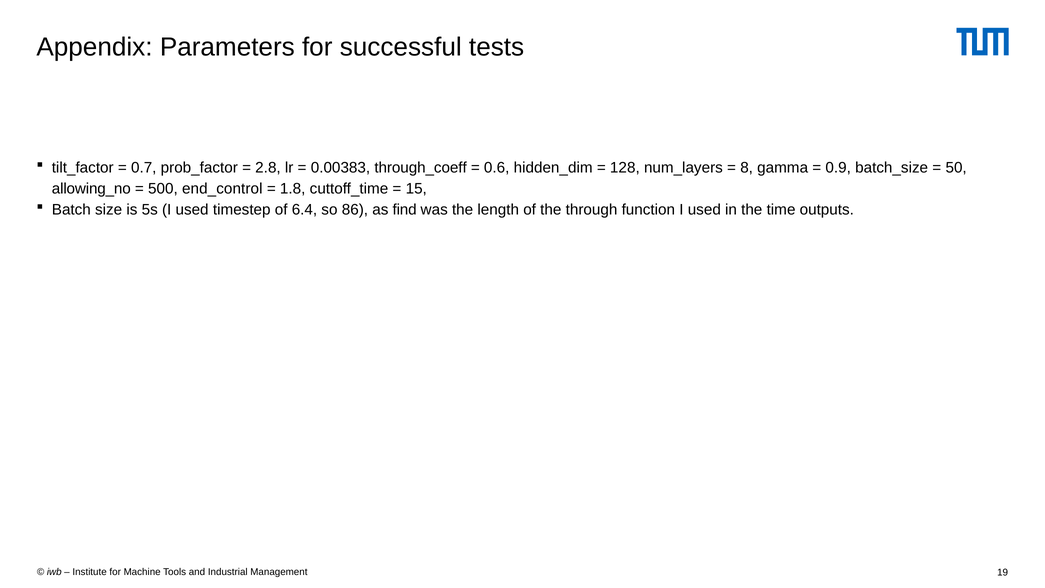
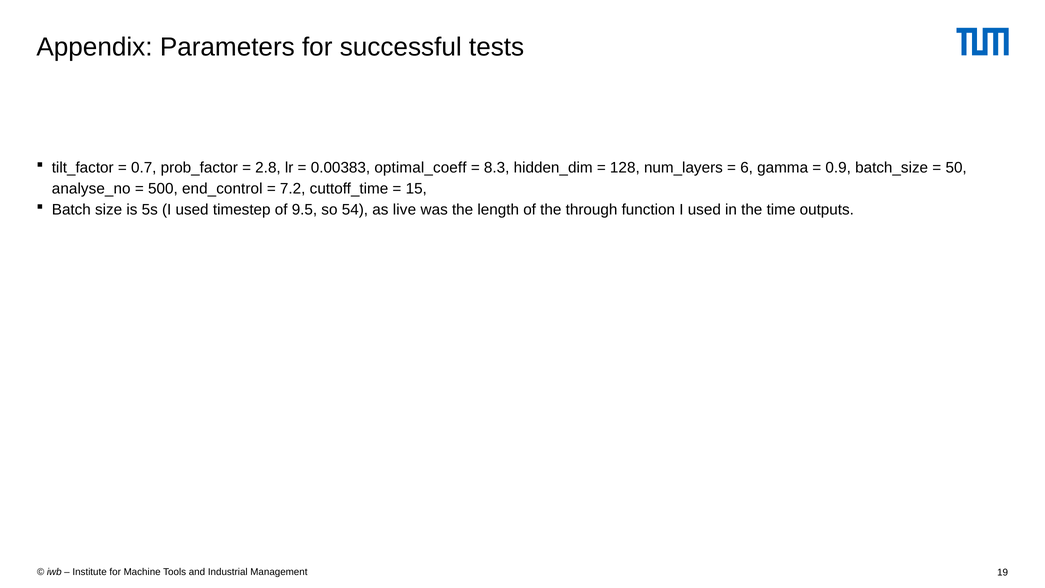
through_coeff: through_coeff -> optimal_coeff (420, 168)
0.6: 0.6 -> 8.3 (497, 168)
8: 8 -> 6 (747, 168)
allowing_no: allowing_no -> analyse_no (91, 189)
1.8: 1.8 -> 7.2 (293, 189)
6.4: 6.4 -> 9.5 (304, 209)
86: 86 -> 54 (355, 209)
find: find -> live (404, 209)
